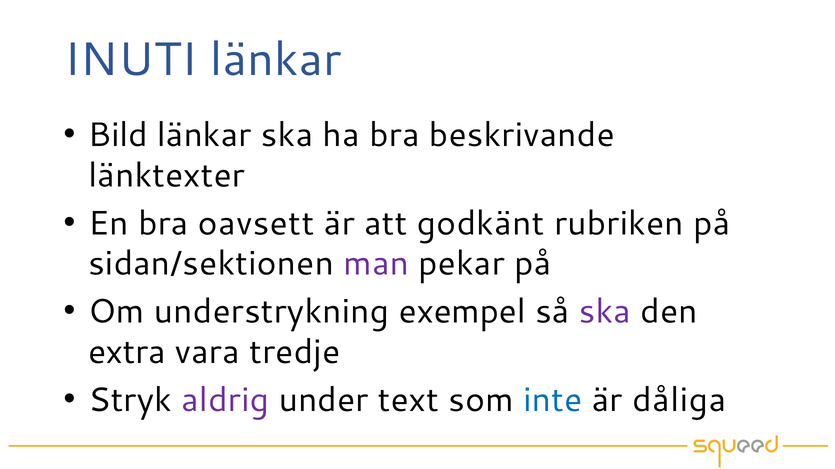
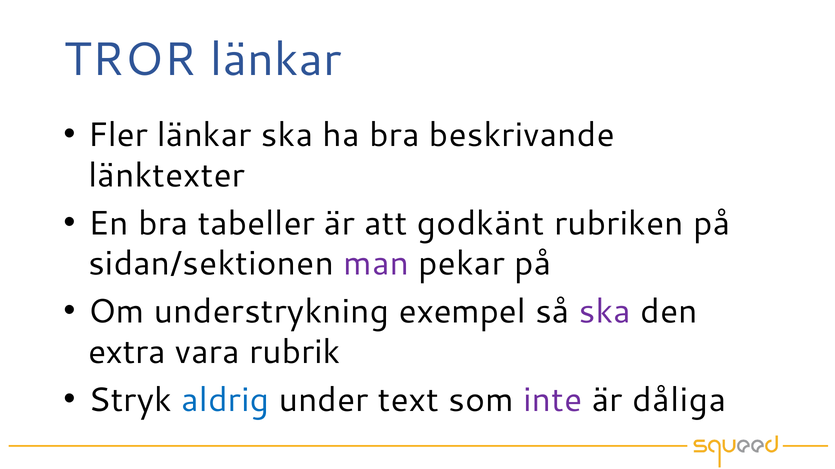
INUTI: INUTI -> TROR (130, 60)
Bild: Bild -> Fler (118, 135)
oavsett: oavsett -> tabeller (256, 224)
tredje: tredje -> rubrik (295, 353)
aldrig colour: purple -> blue (225, 401)
inte colour: blue -> purple (553, 401)
